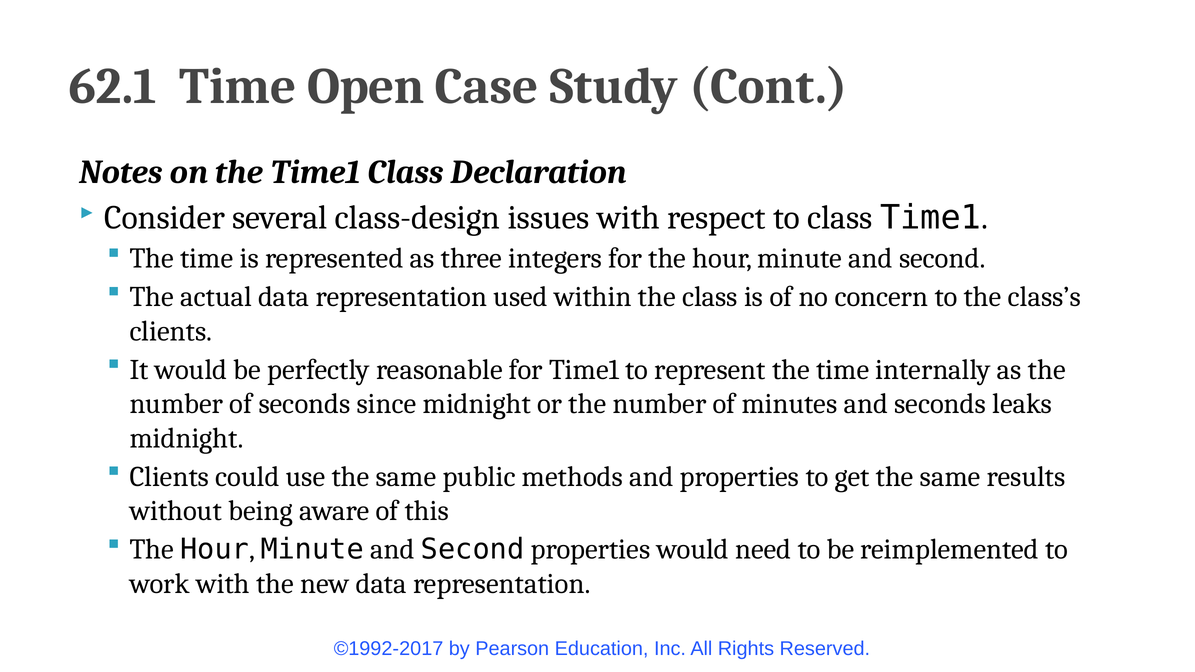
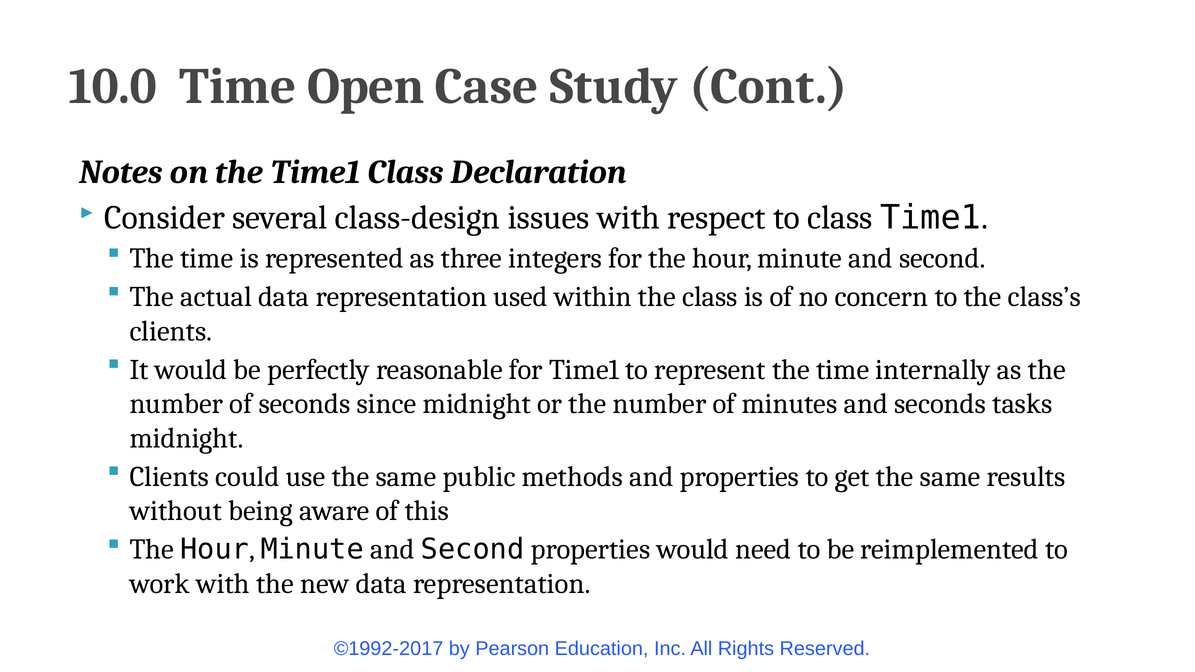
62.1: 62.1 -> 10.0 (113, 86)
leaks: leaks -> tasks (1022, 404)
